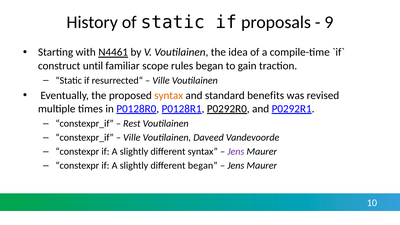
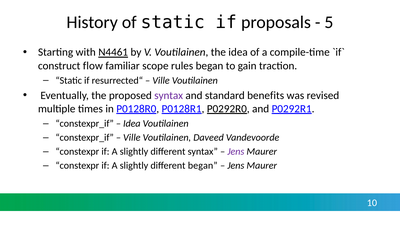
9: 9 -> 5 (329, 22)
until: until -> flow (93, 66)
syntax colour: orange -> purple (169, 95)
Rest: Rest -> Idea (132, 124)
